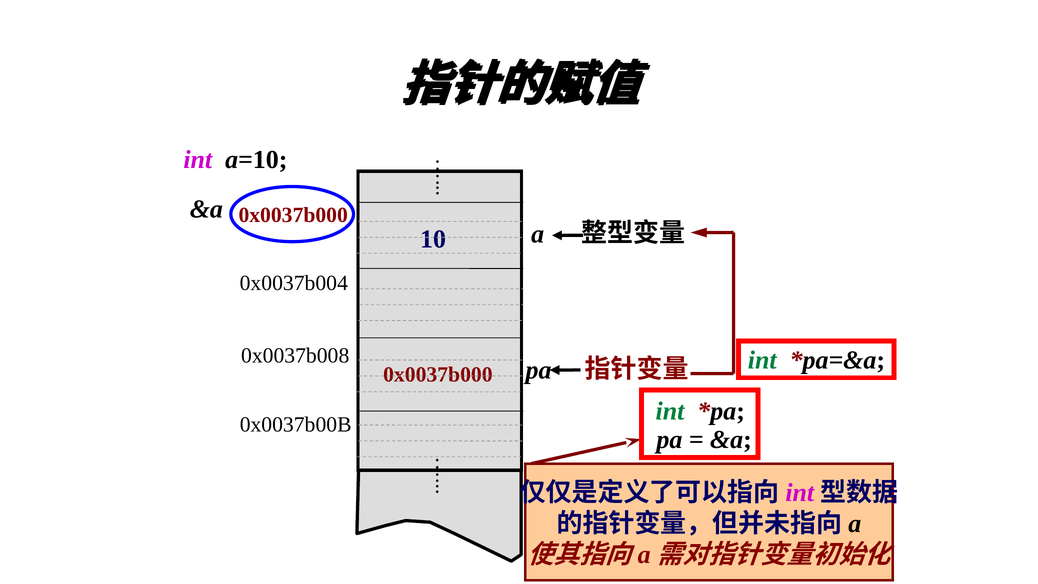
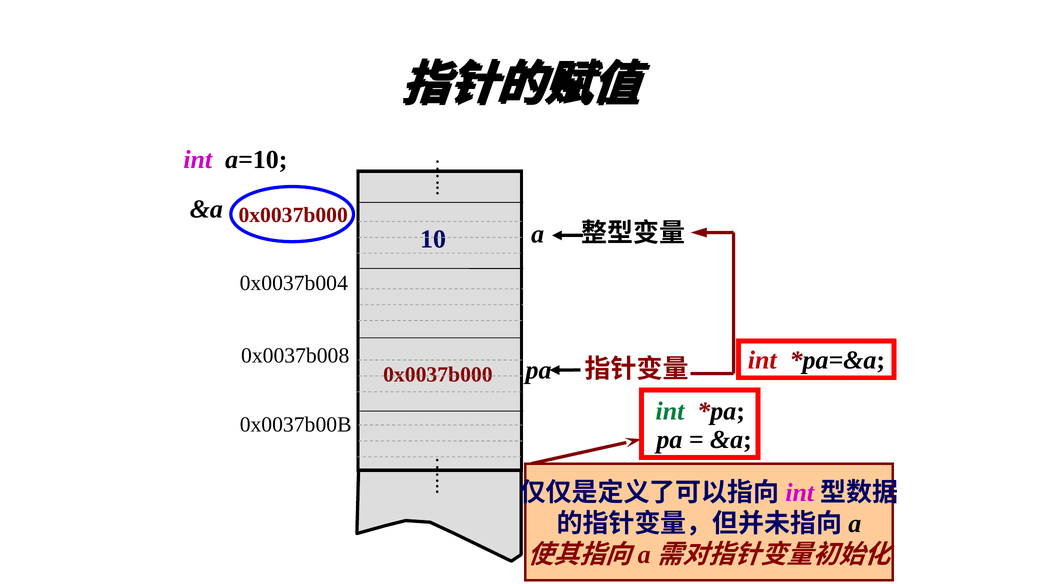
int colour: green -> red (762, 360)
